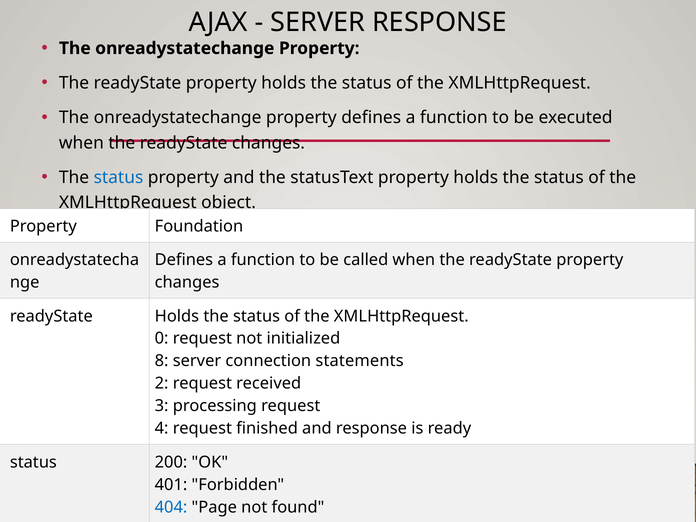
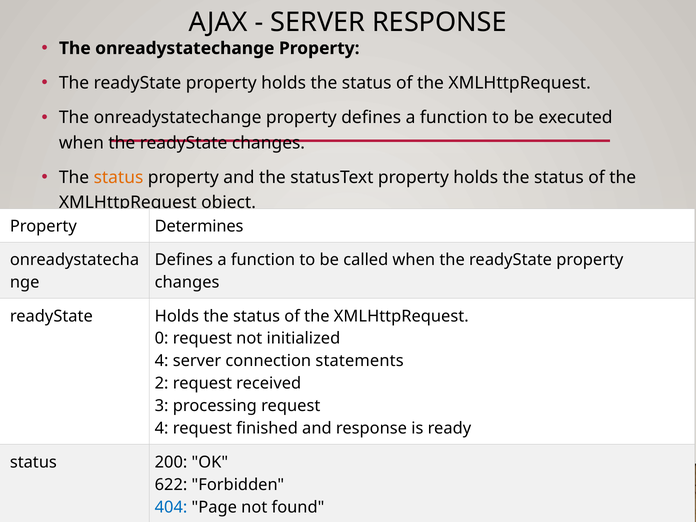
status colour: blue -> orange (118, 177)
Foundation: Foundation -> Determines (199, 227)
8: 8 -> 4 (162, 361)
401: 401 -> 622 (171, 485)
